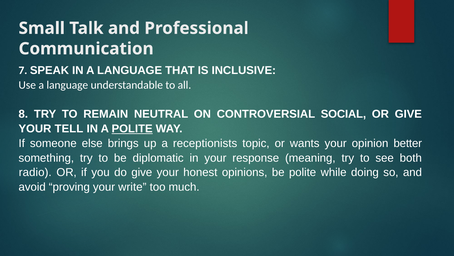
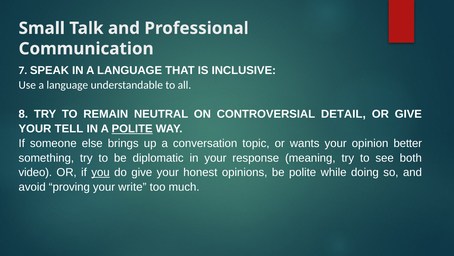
SOCIAL: SOCIAL -> DETAIL (343, 114)
receptionists: receptionists -> conversation (205, 143)
radio: radio -> video (35, 172)
you underline: none -> present (101, 172)
